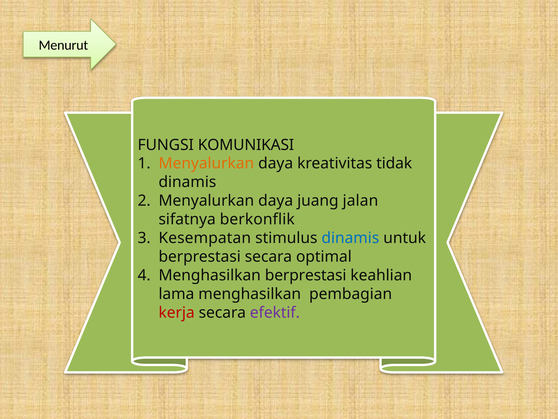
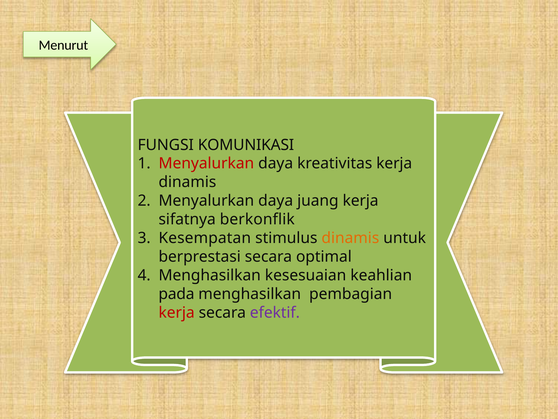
Menyalurkan colour: orange -> red (206, 163)
kreativitas tidak: tidak -> kerja (394, 163)
juang jalan: jalan -> kerja (361, 201)
dinamis colour: blue -> orange (350, 238)
Menghasilkan berprestasi: berprestasi -> kesesuaian (306, 275)
lama: lama -> pada (176, 294)
